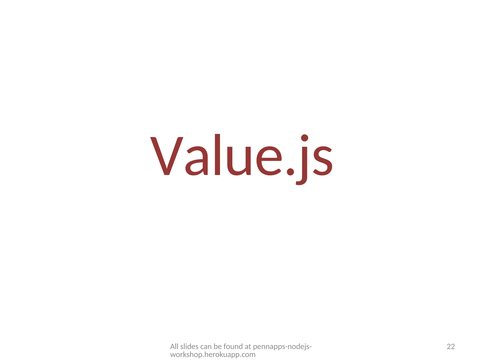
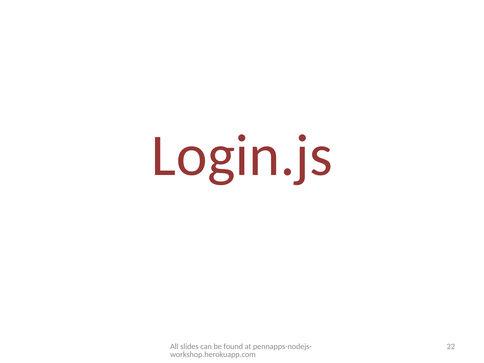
Value.js: Value.js -> Login.js (242, 156)
